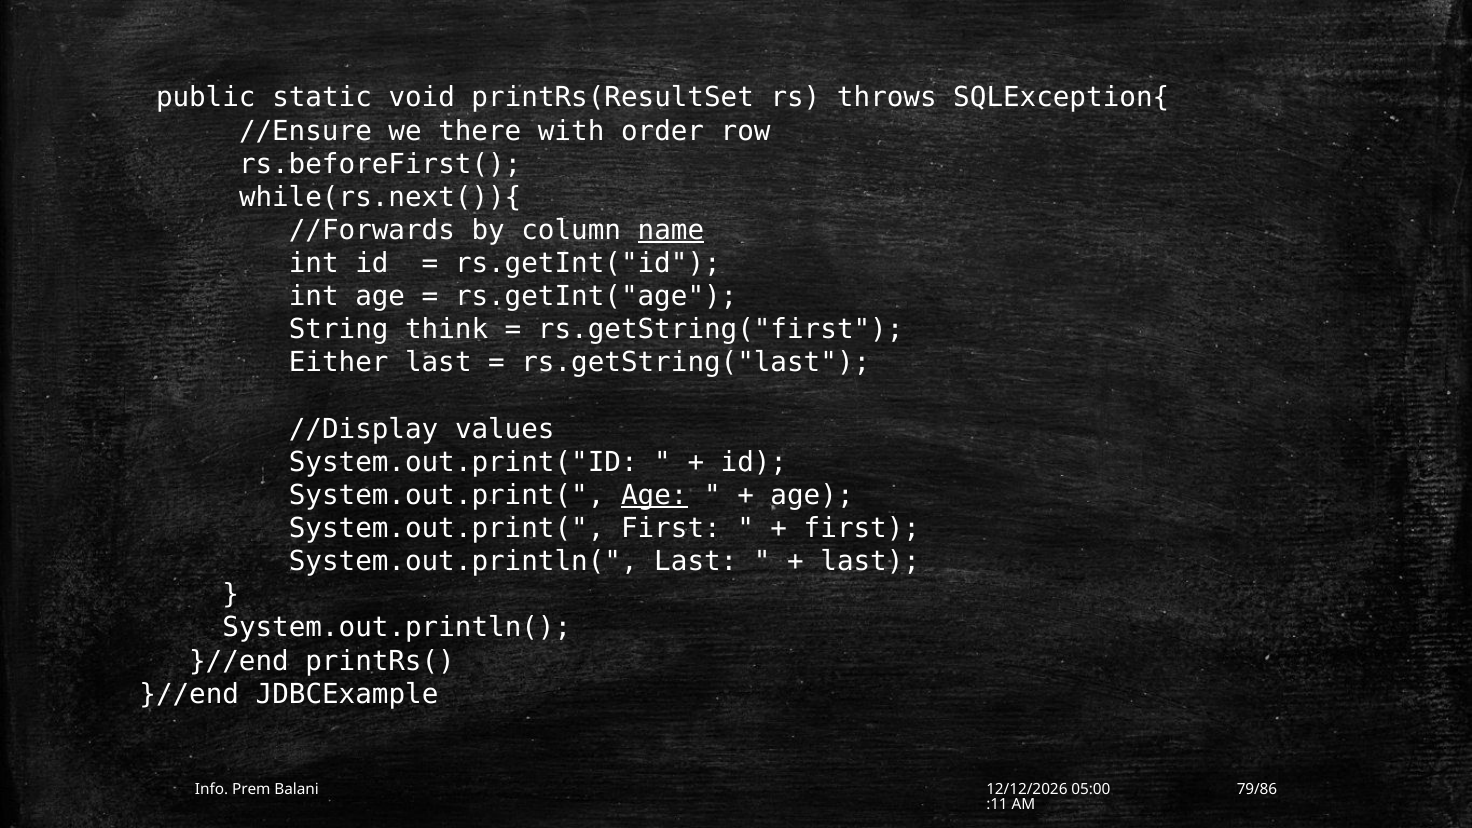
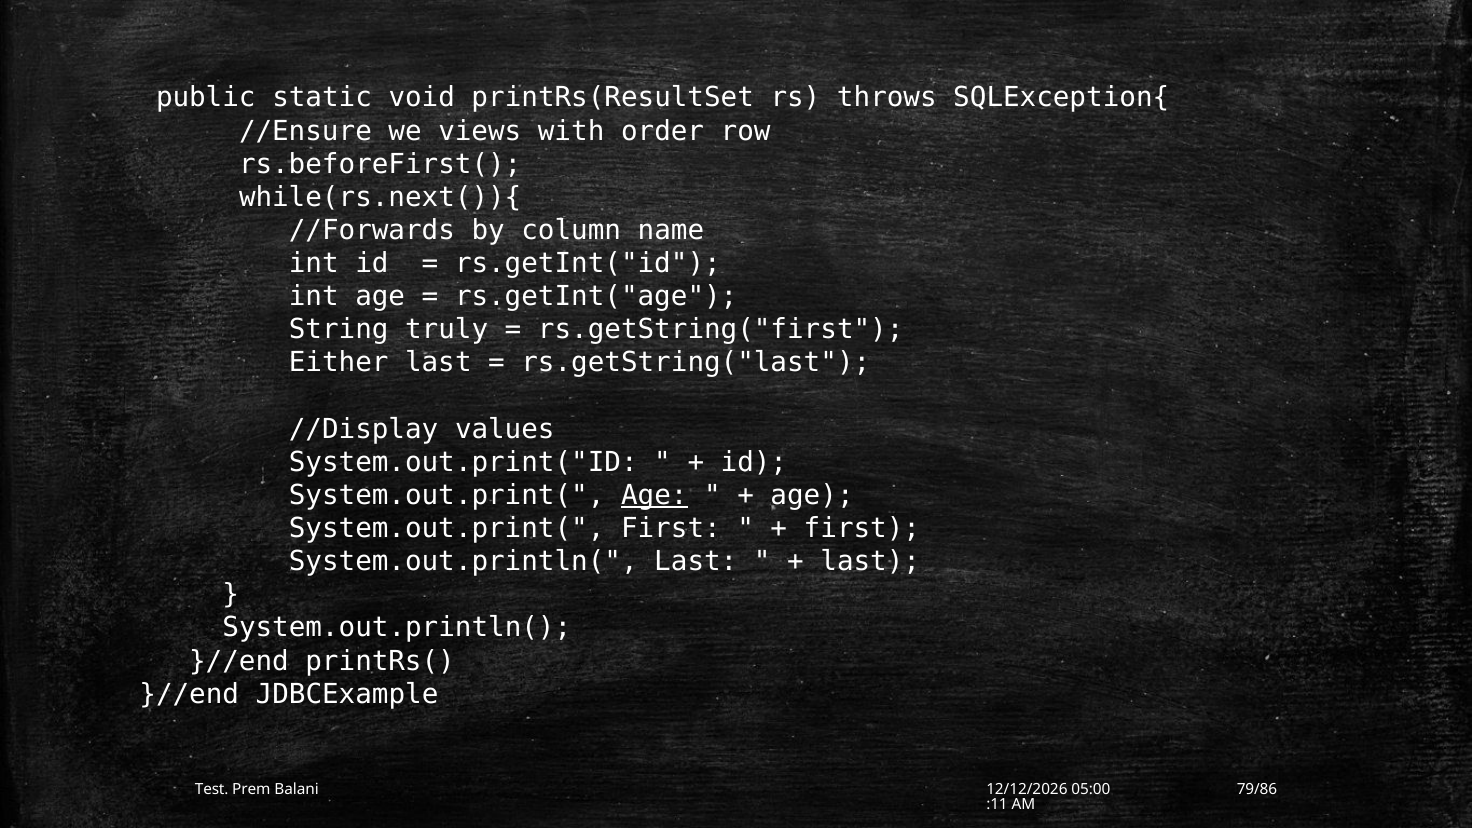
there: there -> views (480, 131)
name underline: present -> none (671, 230)
think: think -> truly (447, 330)
Info: Info -> Test (212, 790)
